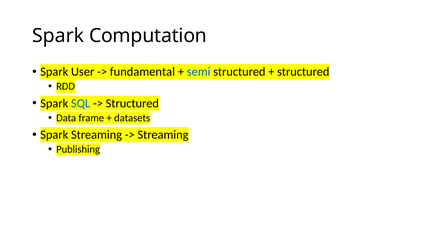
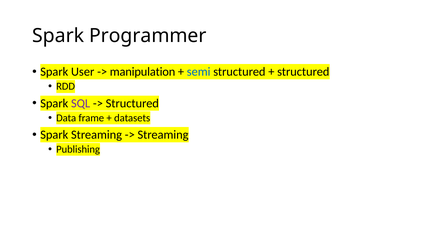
Computation: Computation -> Programmer (148, 36)
fundamental: fundamental -> manipulation (143, 72)
SQL colour: blue -> purple (81, 103)
